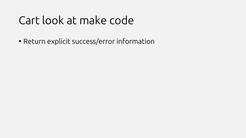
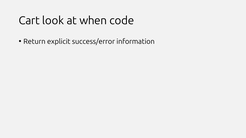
make: make -> when (93, 21)
